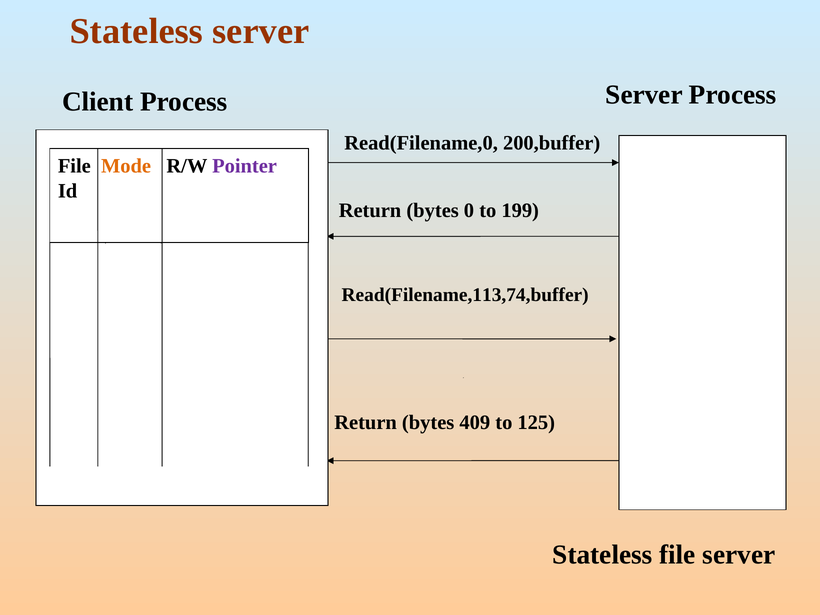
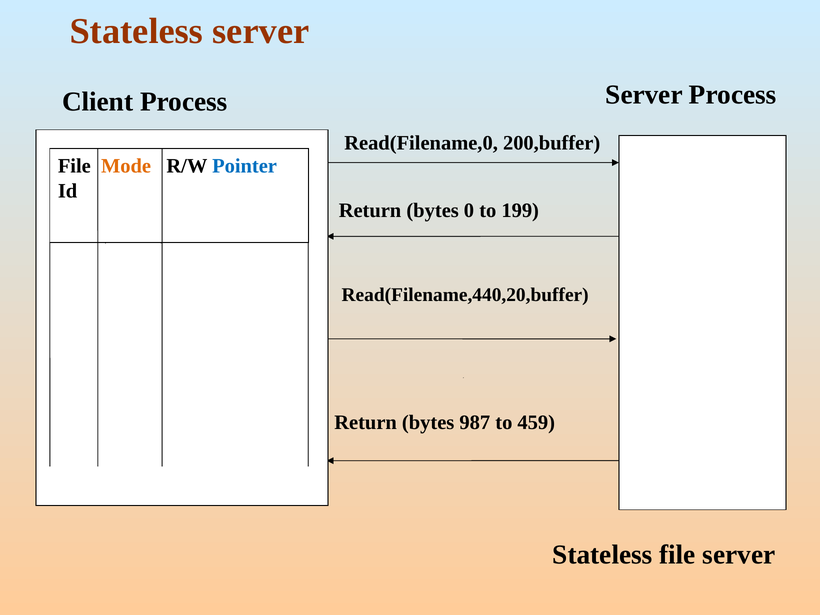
Pointer colour: purple -> blue (245, 166)
Read(Filename,113,74,buffer: Read(Filename,113,74,buffer -> Read(Filename,440,20,buffer (465, 295)
409: 409 -> 987 (475, 422)
125: 125 -> 459 (536, 422)
